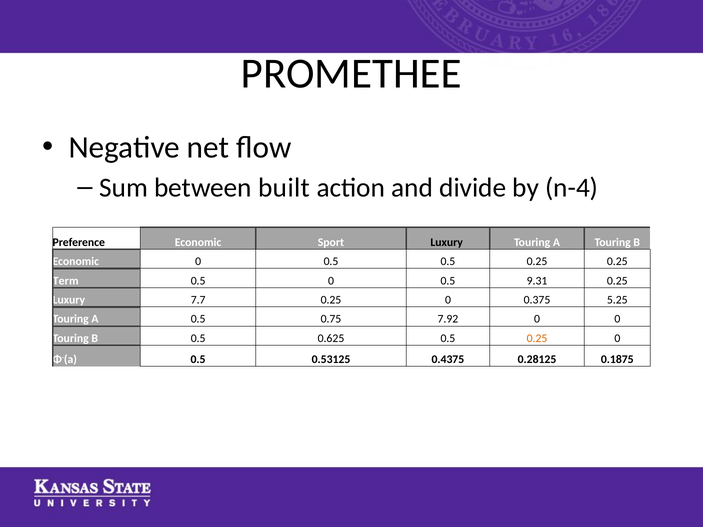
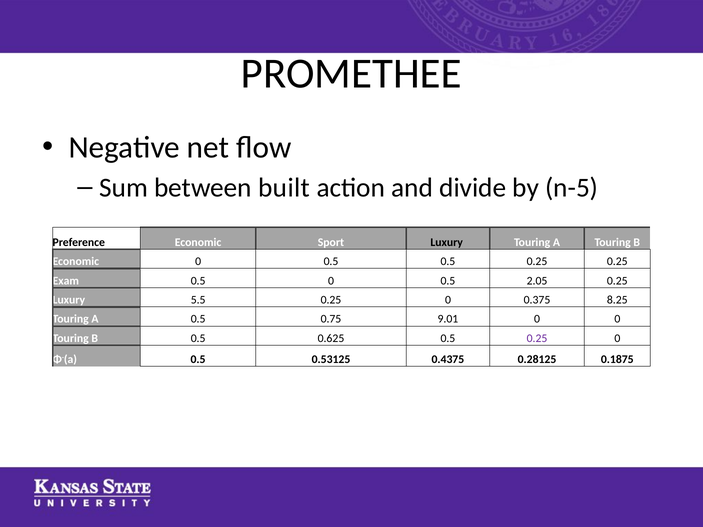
n-4: n-4 -> n-5 (572, 188)
Term: Term -> Exam (66, 281)
9.31: 9.31 -> 2.05 (537, 281)
7.7: 7.7 -> 5.5 (198, 300)
5.25: 5.25 -> 8.25 (617, 300)
7.92: 7.92 -> 9.01 (448, 319)
0.25 colour: orange -> purple (537, 339)
